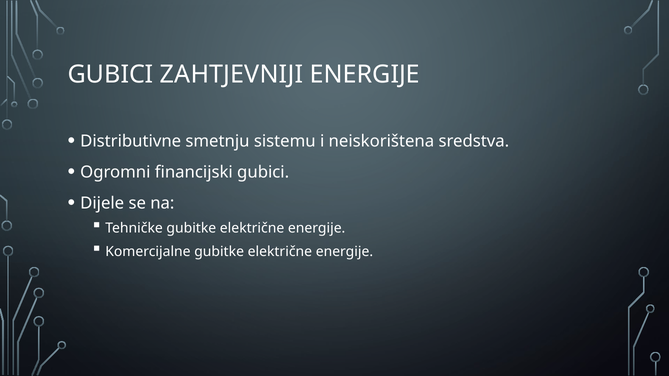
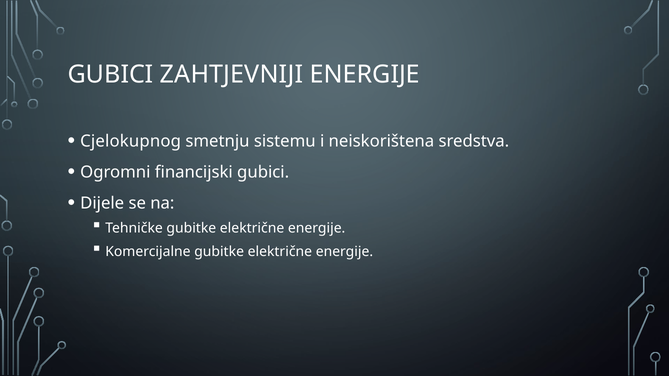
Distributivne: Distributivne -> Cjelokupnog (131, 141)
